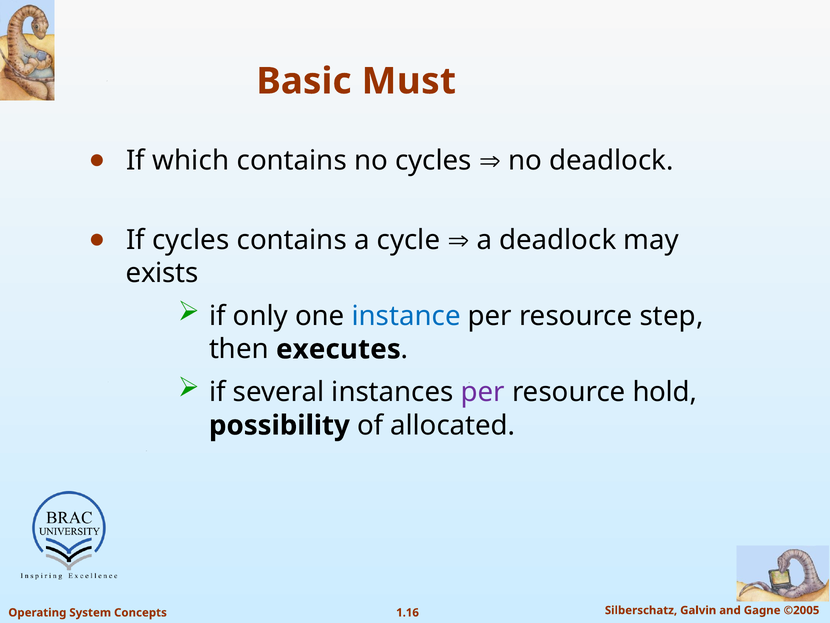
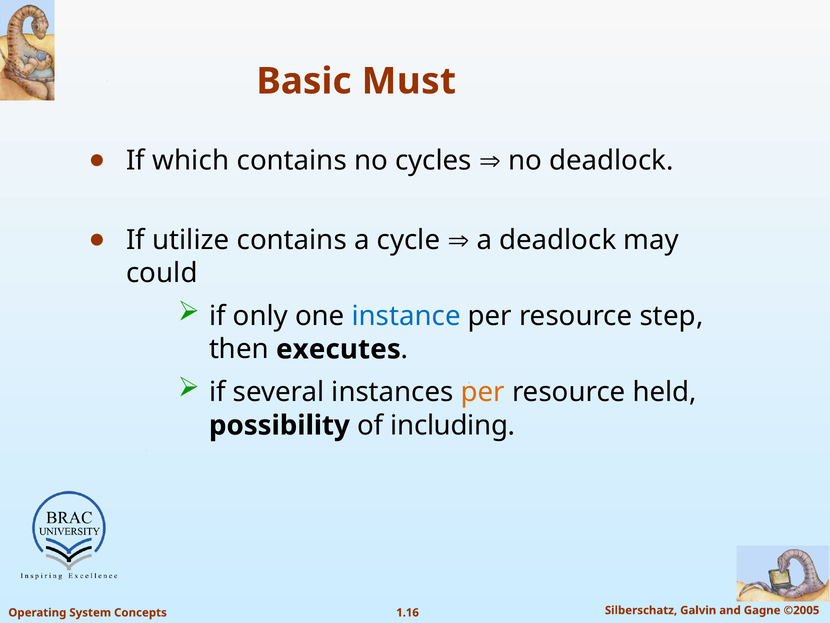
If cycles: cycles -> utilize (191, 240)
exists: exists -> could (162, 273)
per colour: purple -> orange (483, 392)
hold: hold -> held (665, 392)
allocated: allocated -> including (453, 425)
